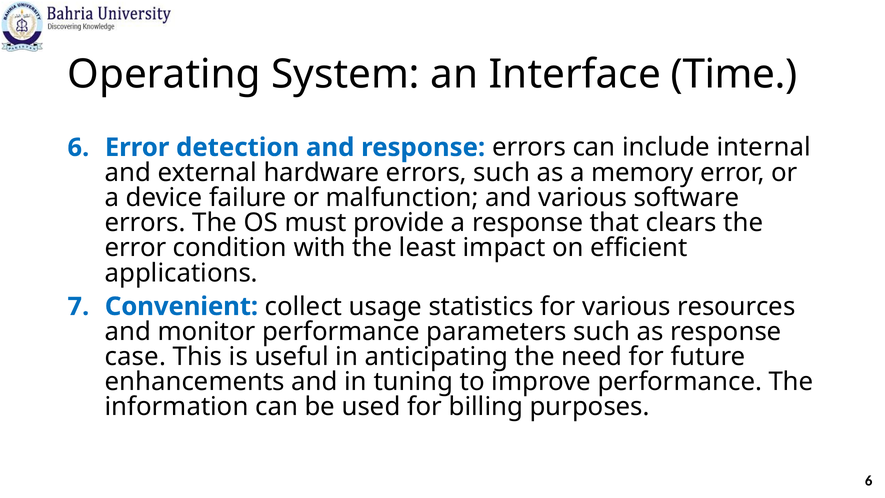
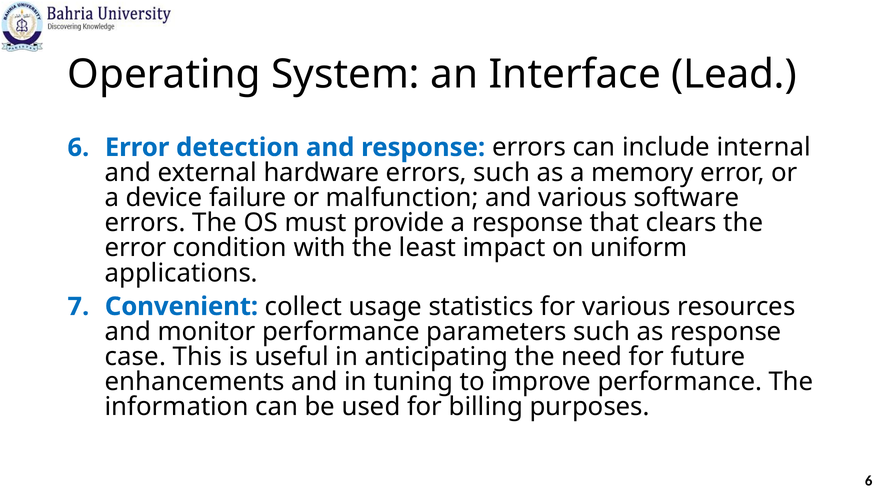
Time: Time -> Lead (734, 74)
efficient: efficient -> uniform (639, 248)
